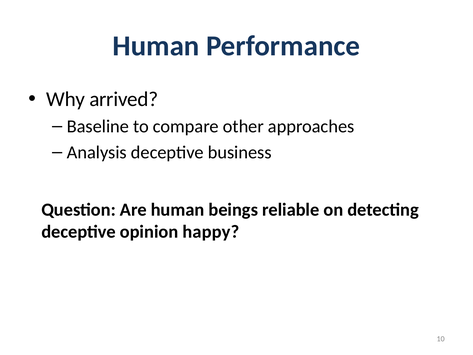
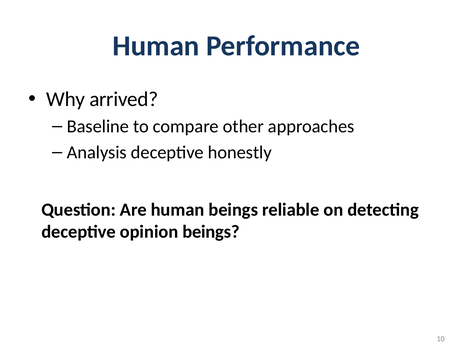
business: business -> honestly (240, 152)
opinion happy: happy -> beings (211, 232)
